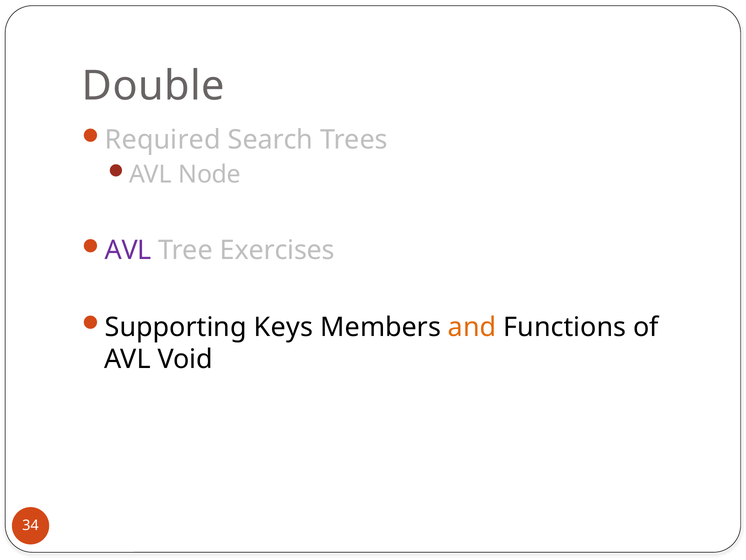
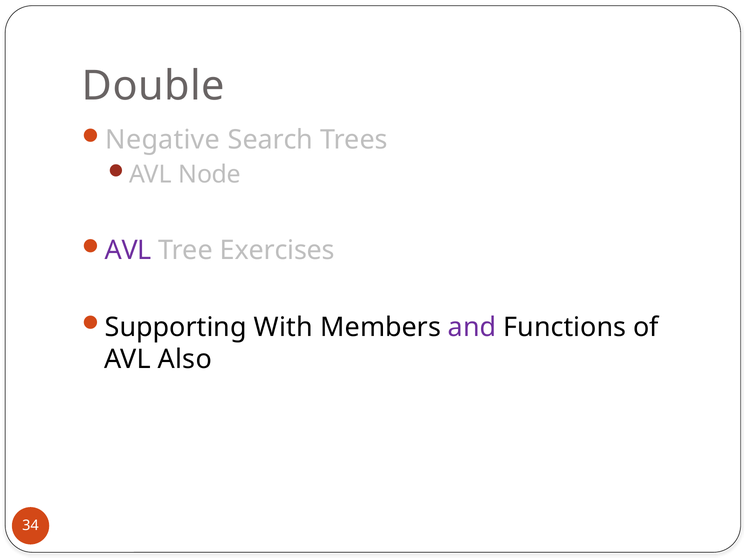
Required: Required -> Negative (163, 140)
Keys: Keys -> With (283, 327)
and colour: orange -> purple (472, 327)
Void: Void -> Also (185, 359)
